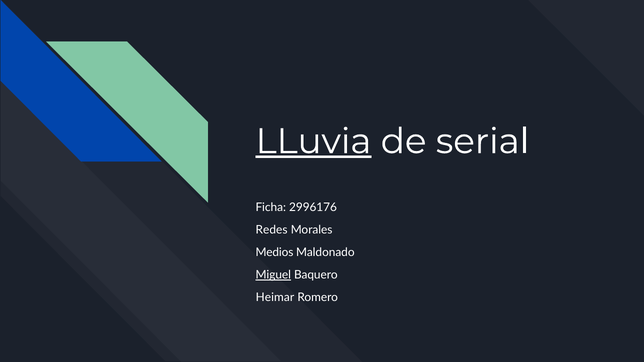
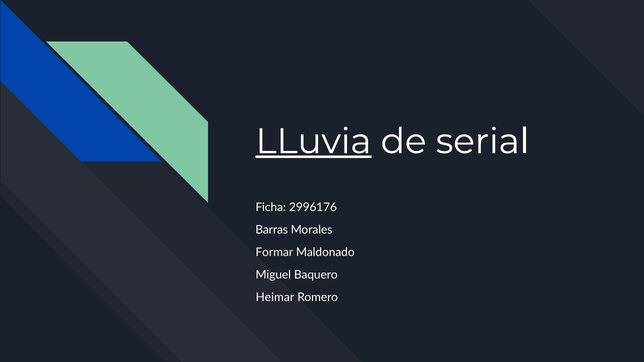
Redes: Redes -> Barras (272, 230)
Medios: Medios -> Formar (274, 253)
Miguel underline: present -> none (273, 275)
